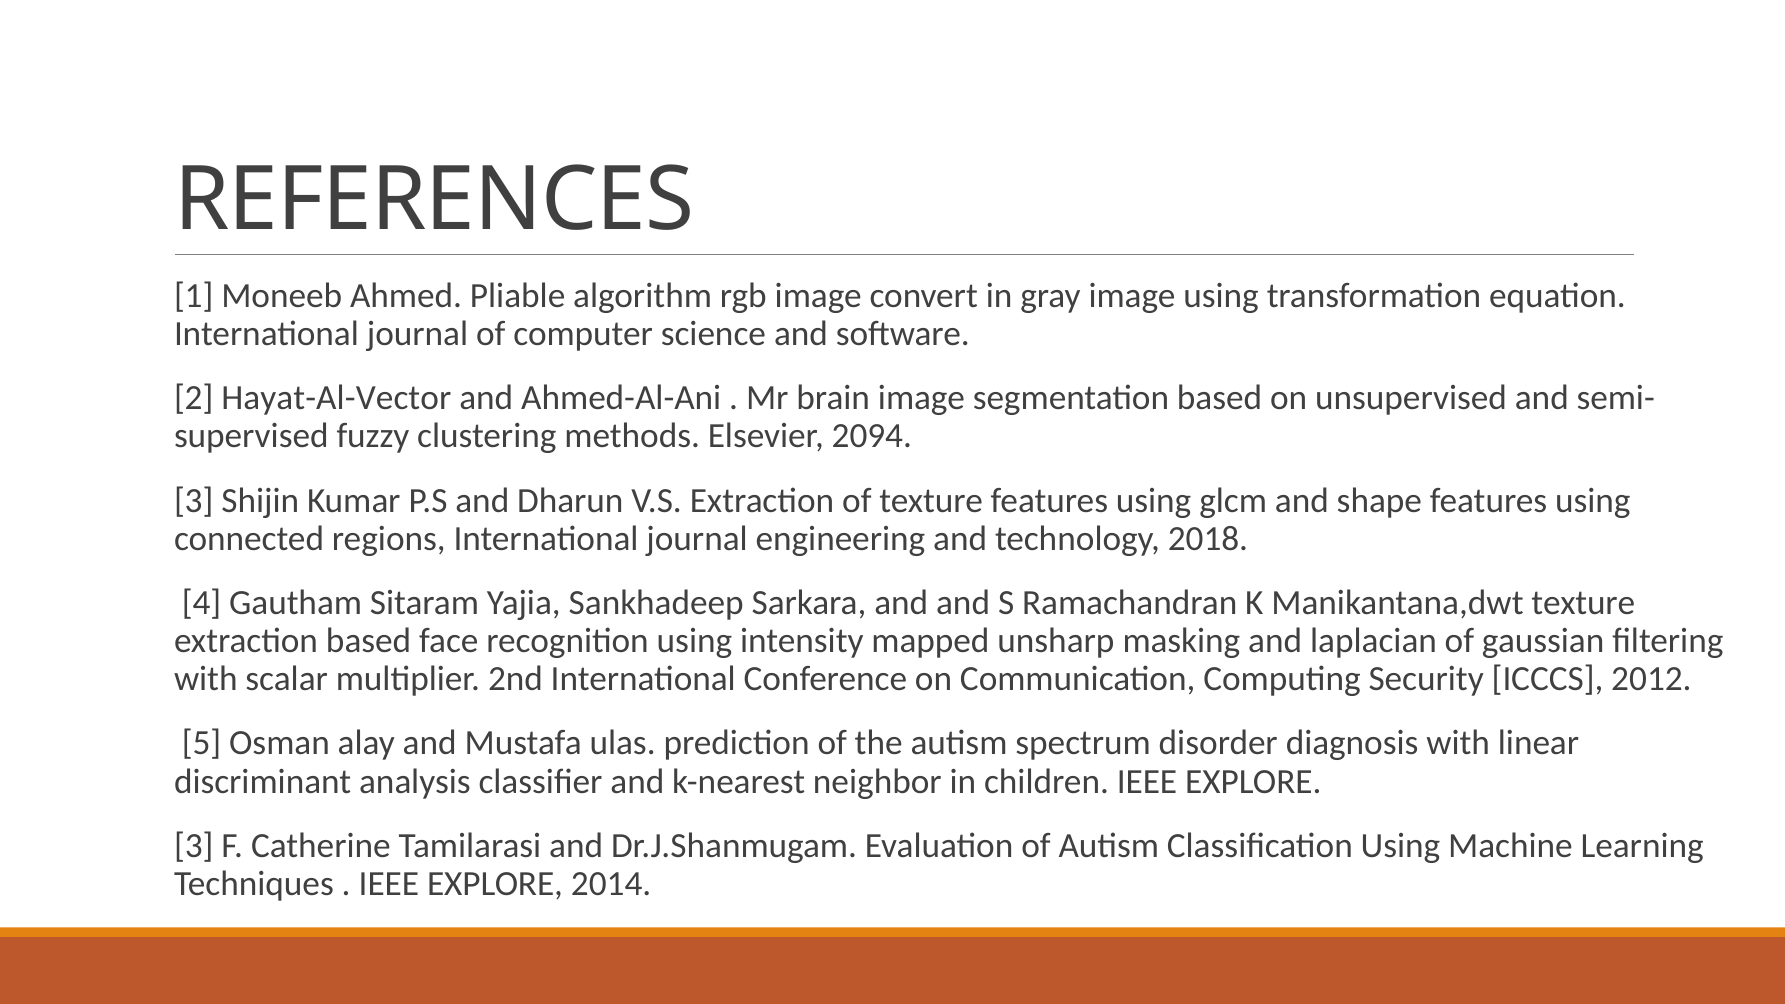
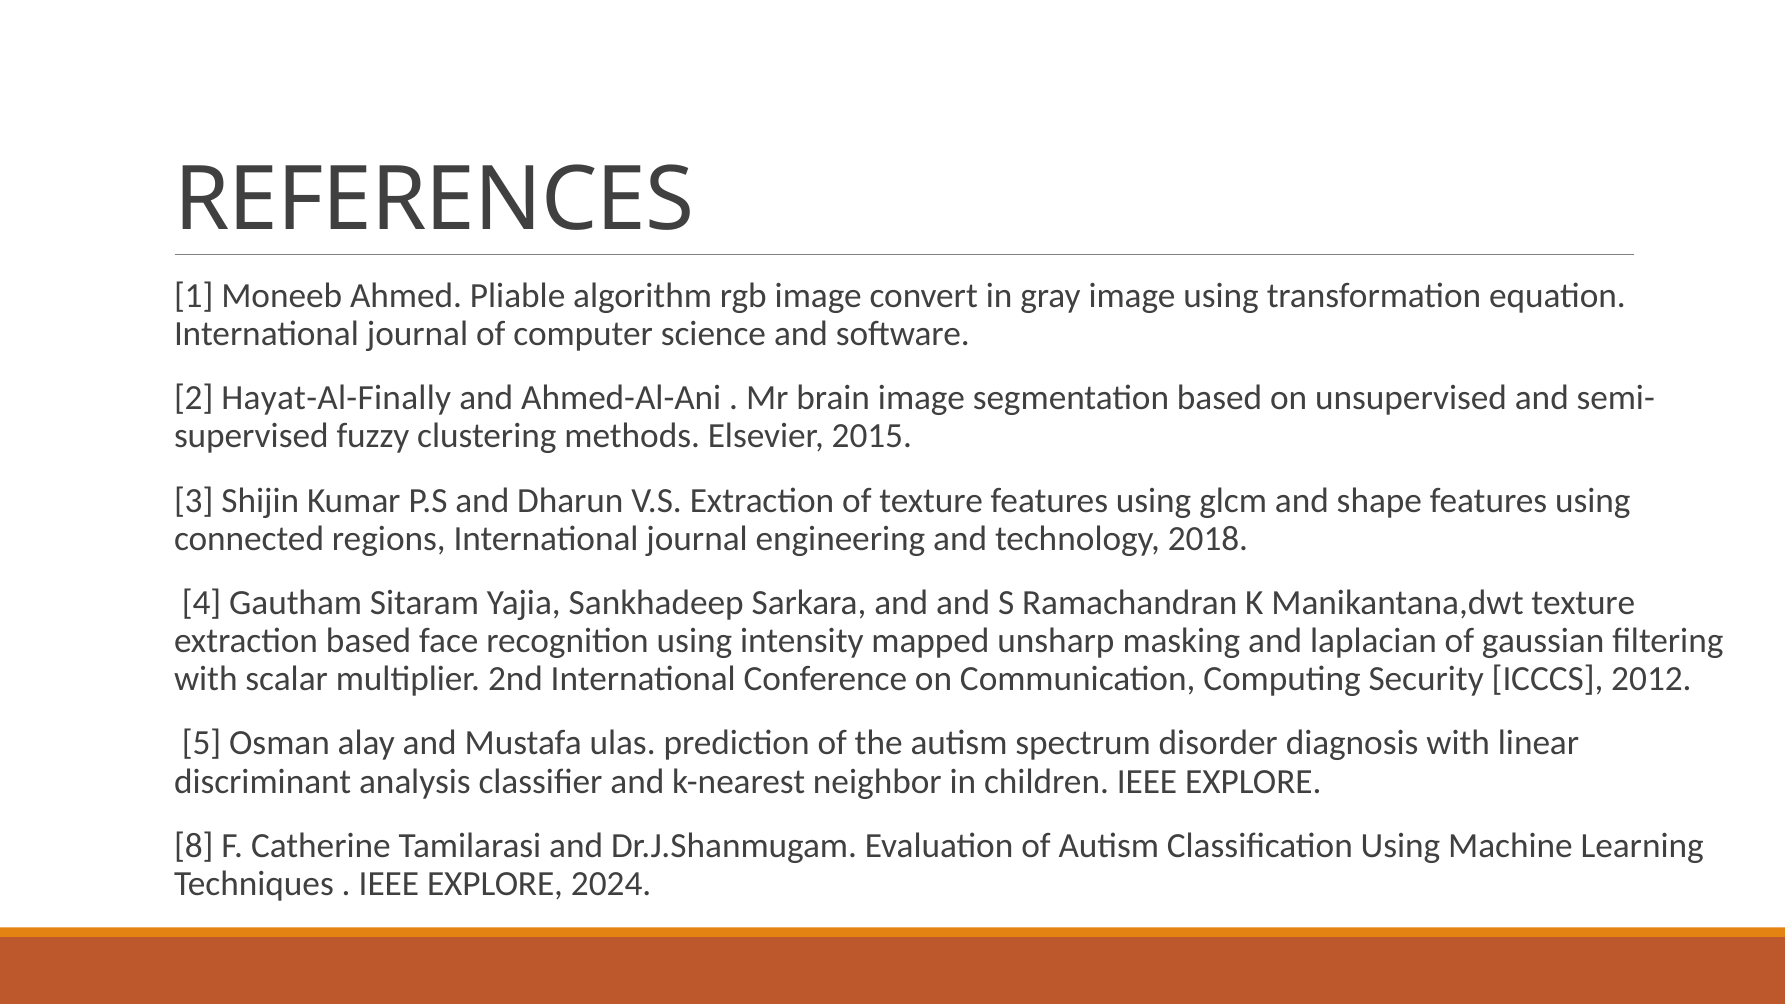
Hayat-Al-Vector: Hayat-Al-Vector -> Hayat-Al-Finally (336, 398)
2094: 2094 -> 2015 (872, 436)
3: 3 -> 8 (194, 846)
2014: 2014 -> 2024 (611, 884)
